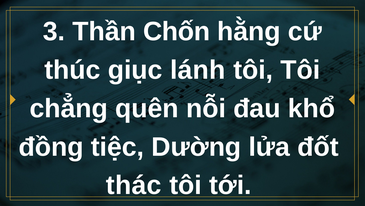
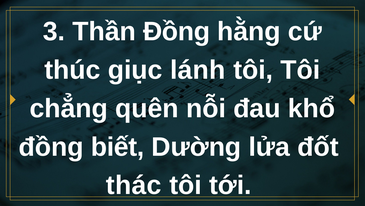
Thần Chốn: Chốn -> Đồng (177, 32)
tiệc: tiệc -> biết (118, 146)
